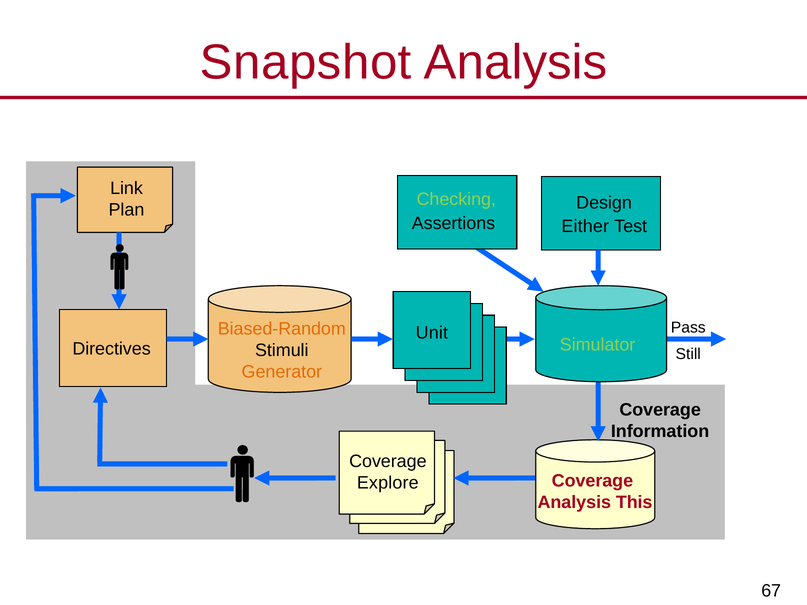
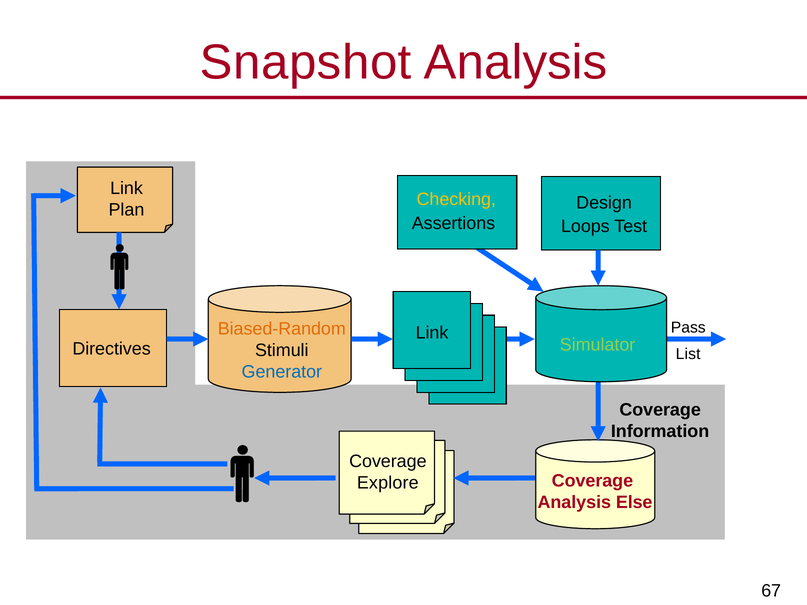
Checking colour: light green -> yellow (456, 199)
Either: Either -> Loops (585, 227)
Unit: Unit -> Link (432, 333)
Still: Still -> List (688, 354)
Generator colour: orange -> blue (282, 372)
This: This -> Else (634, 503)
